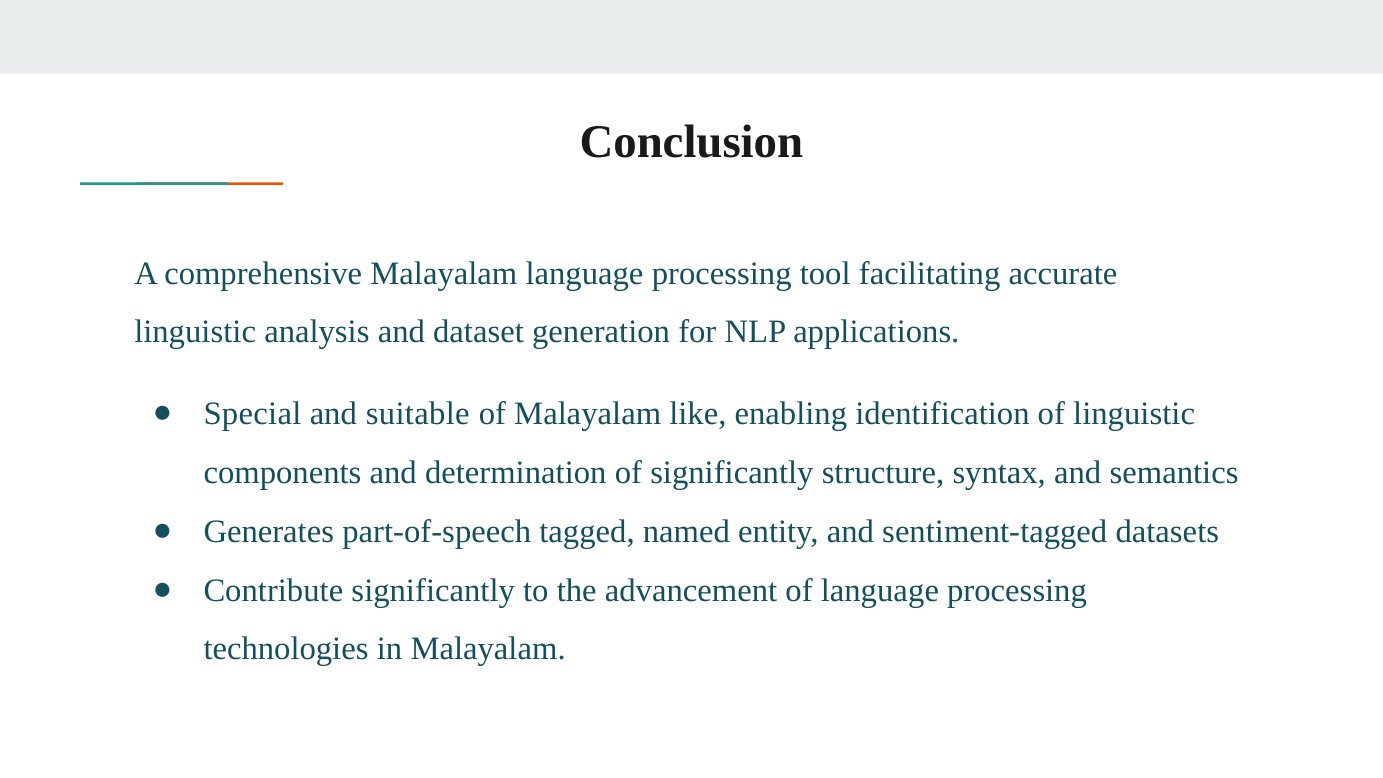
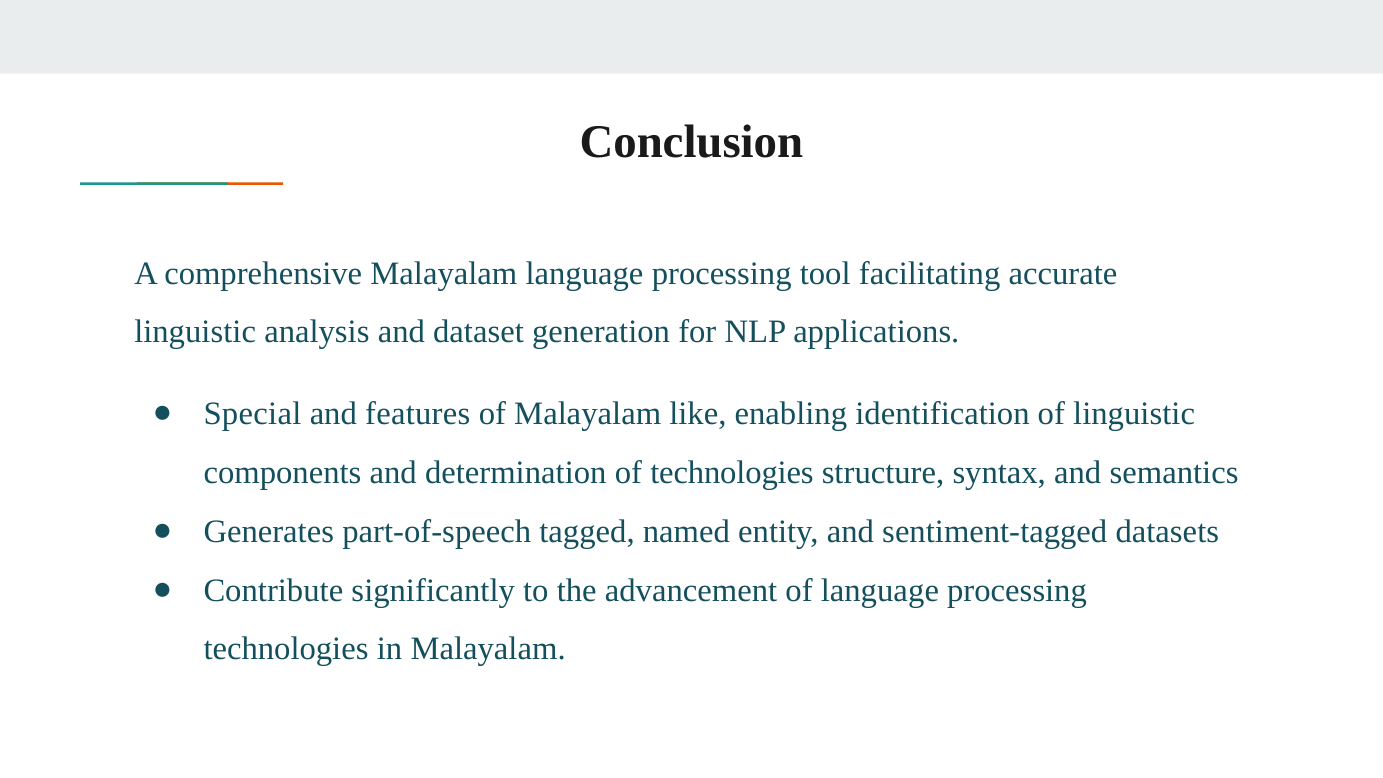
suitable: suitable -> features (418, 414)
of significantly: significantly -> technologies (732, 473)
